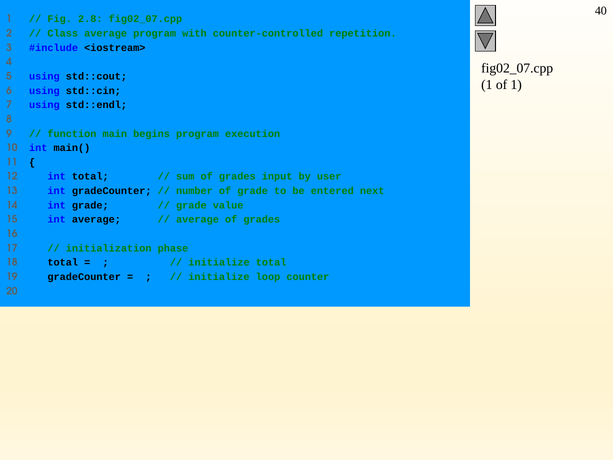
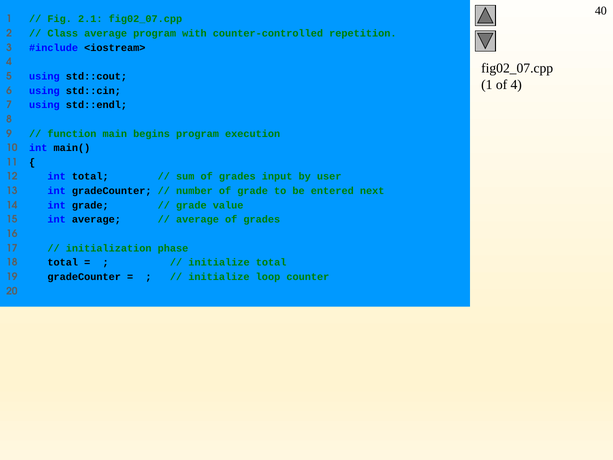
2.8: 2.8 -> 2.1 (90, 19)
of 1: 1 -> 4 (516, 85)
